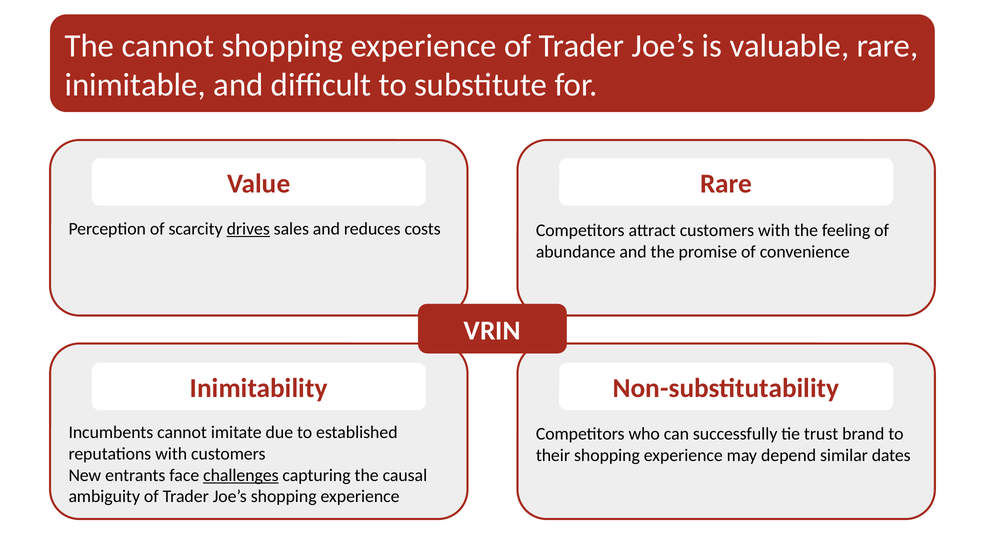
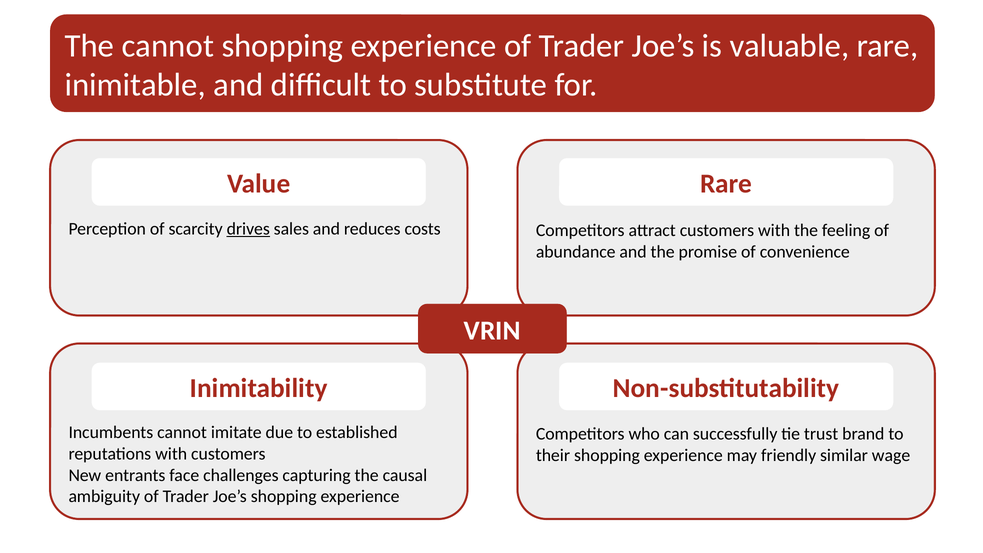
depend: depend -> friendly (789, 455)
dates: dates -> wage (891, 455)
challenges underline: present -> none (241, 475)
